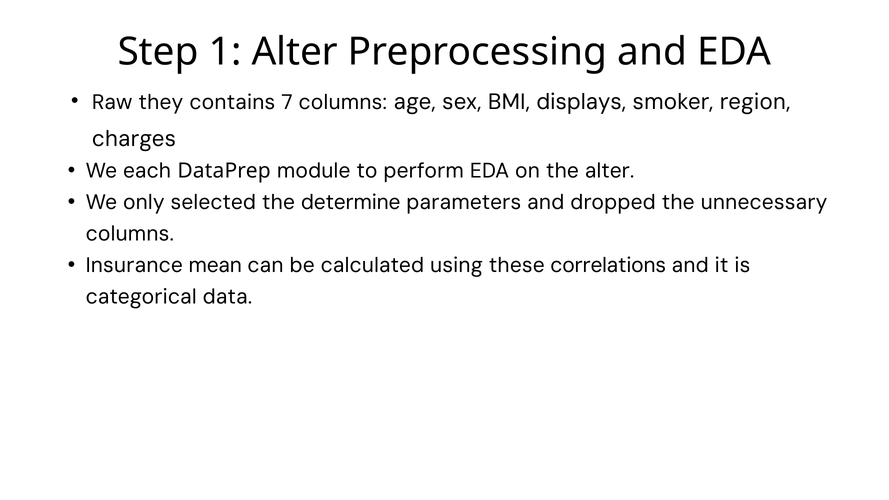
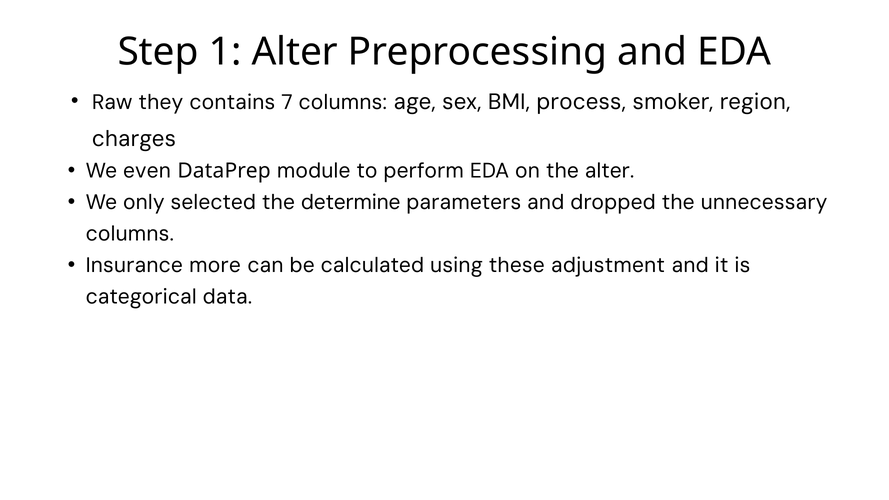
displays: displays -> process (581, 102)
each: each -> even (147, 171)
mean: mean -> more (215, 265)
correlations: correlations -> adjustment (608, 265)
